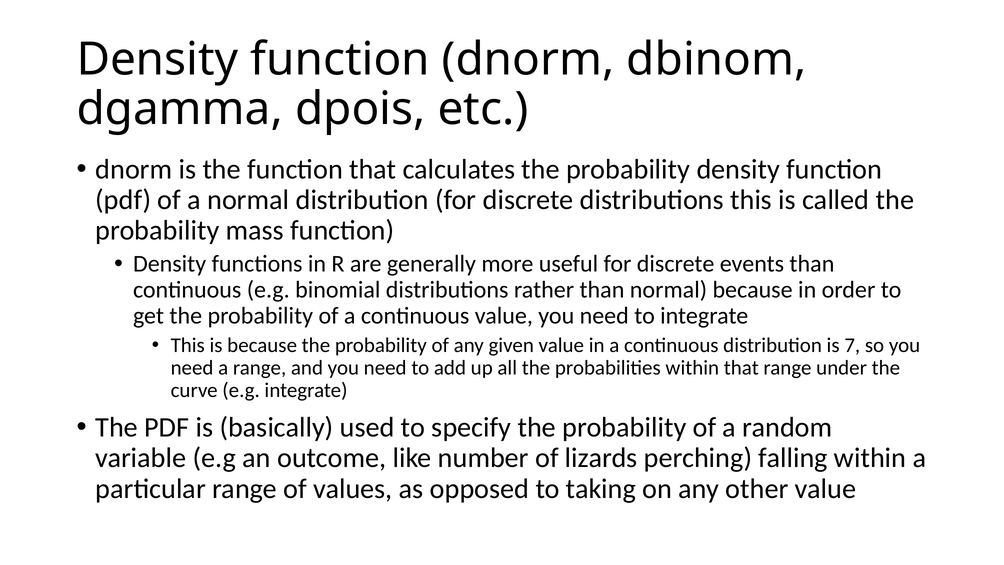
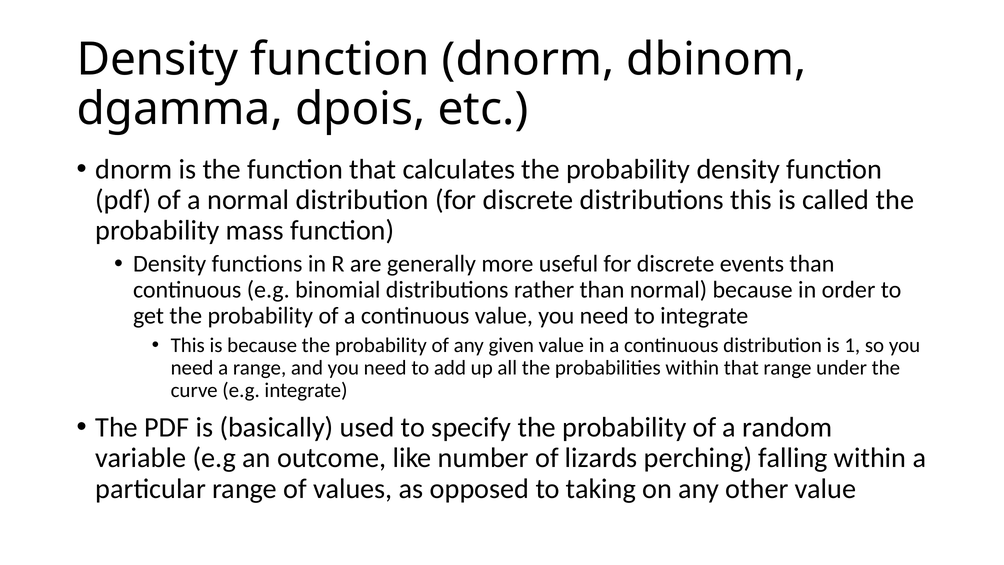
7: 7 -> 1 (852, 345)
